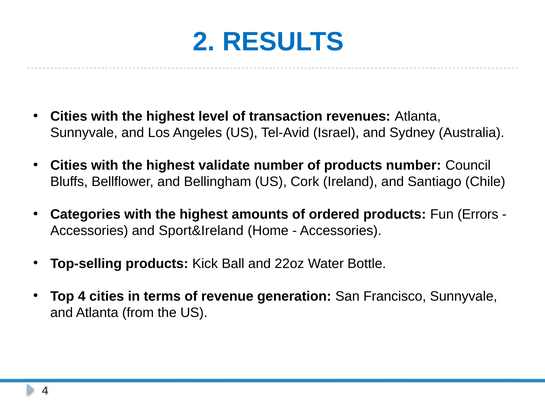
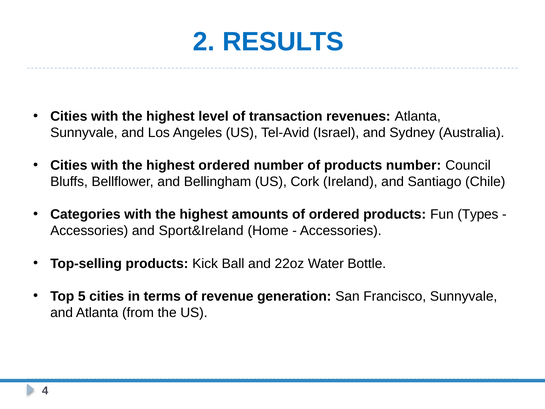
highest validate: validate -> ordered (224, 165)
Errors: Errors -> Types (478, 214)
Top 4: 4 -> 5 (82, 296)
